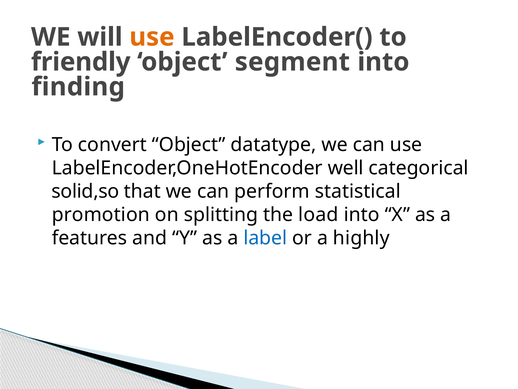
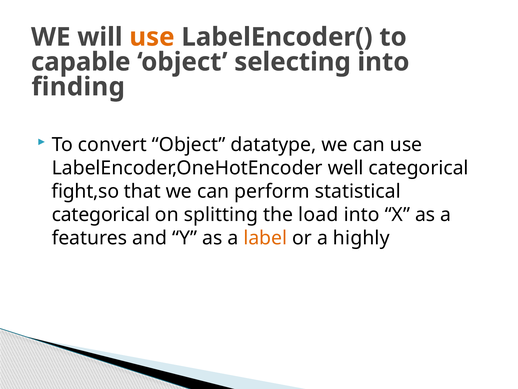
friendly: friendly -> capable (81, 62)
segment: segment -> selecting (293, 62)
solid,so: solid,so -> fight,so (85, 191)
promotion: promotion -> categorical (101, 215)
label colour: blue -> orange (265, 238)
